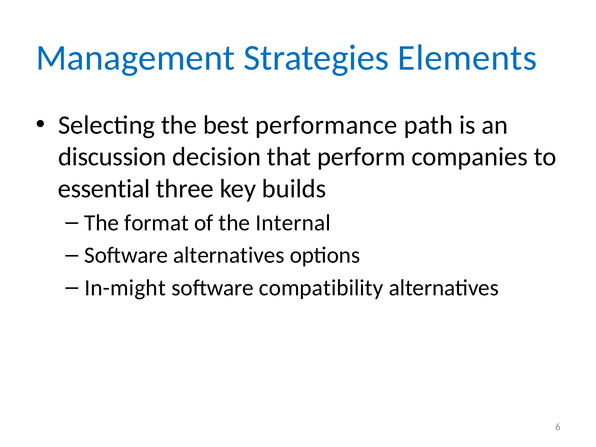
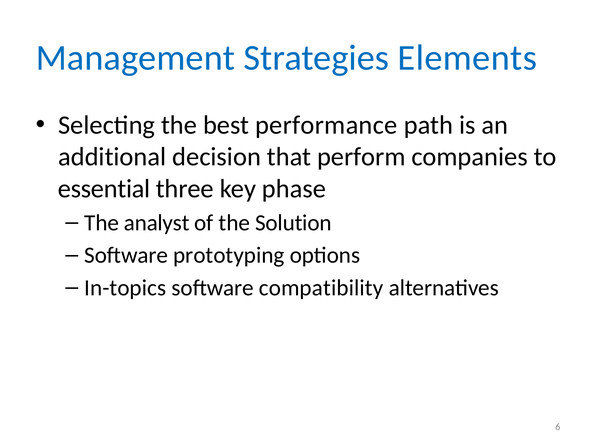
discussion: discussion -> additional (112, 157)
builds: builds -> phase (294, 189)
format: format -> analyst (157, 223)
Internal: Internal -> Solution (293, 223)
Software alternatives: alternatives -> prototyping (229, 255)
In-might: In-might -> In-topics (125, 288)
